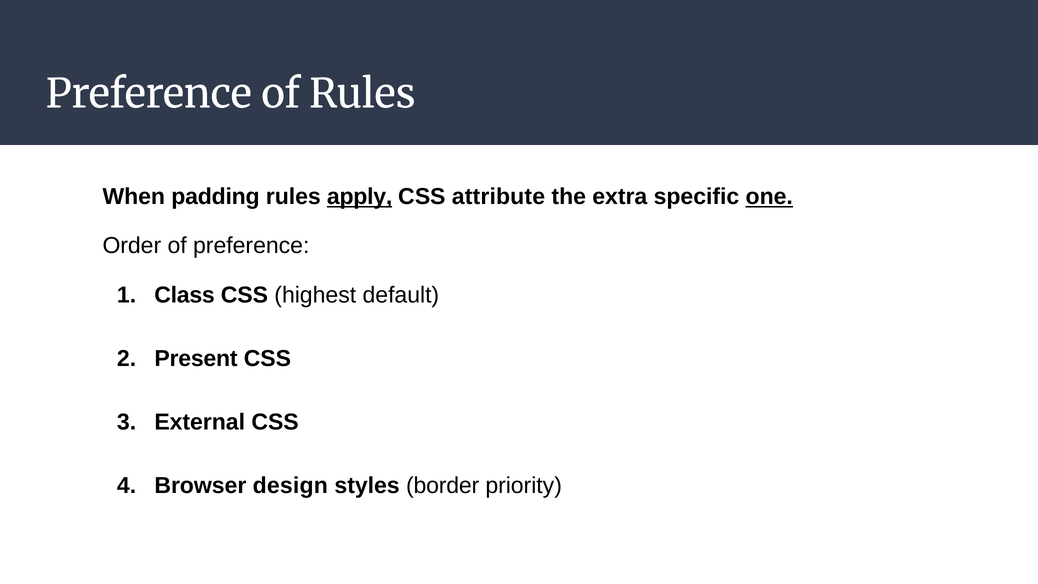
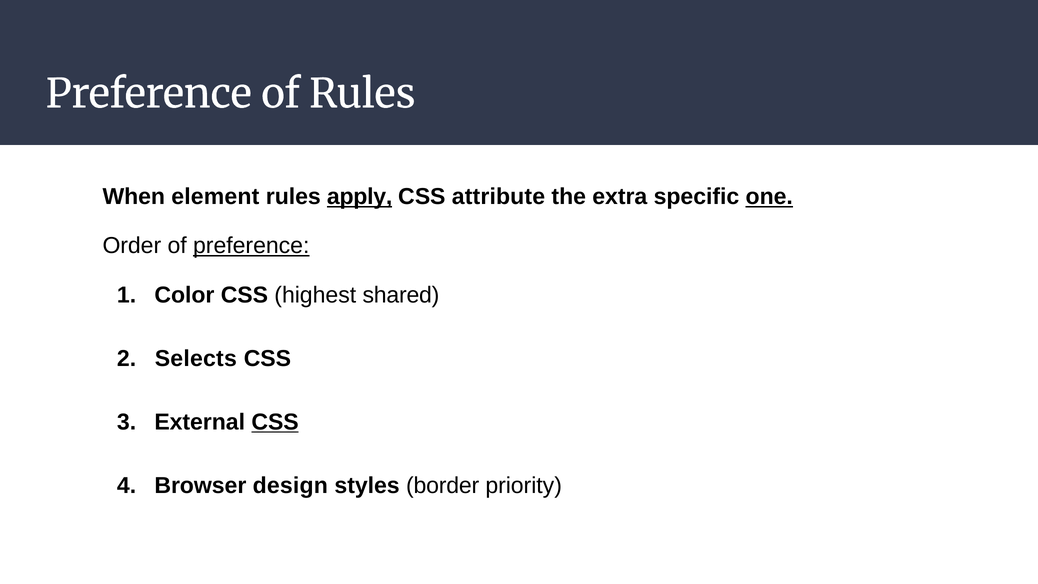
padding: padding -> element (215, 197)
preference underline: none -> present (251, 246)
Class: Class -> Color (184, 295)
default: default -> shared (401, 295)
Present: Present -> Selects (196, 358)
CSS underline: none -> present (275, 422)
